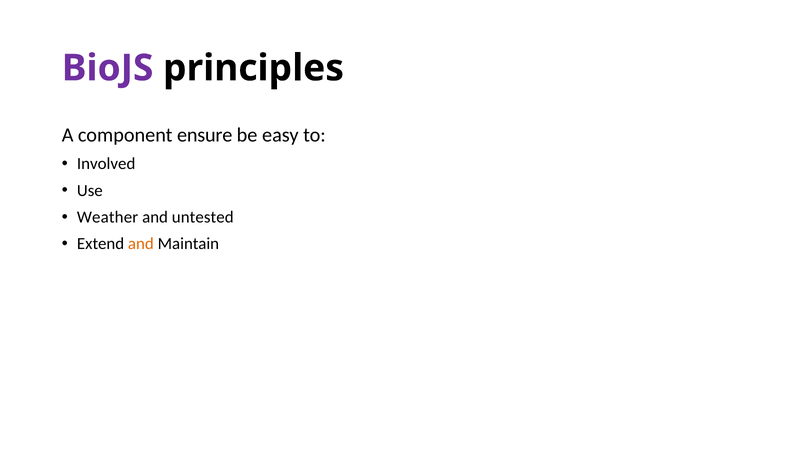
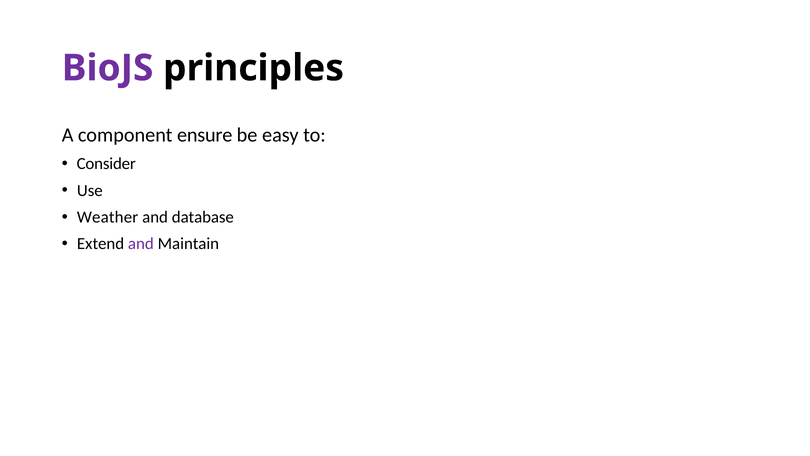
Involved: Involved -> Consider (106, 164)
untested: untested -> database (203, 217)
and colour: orange -> purple (141, 244)
